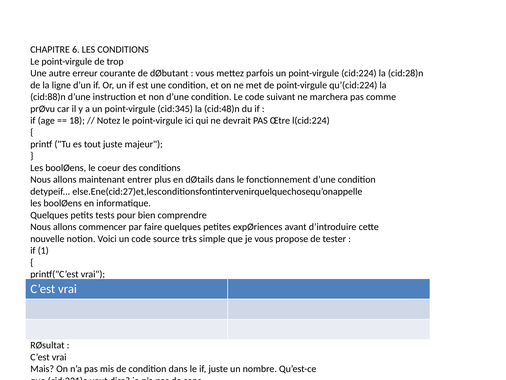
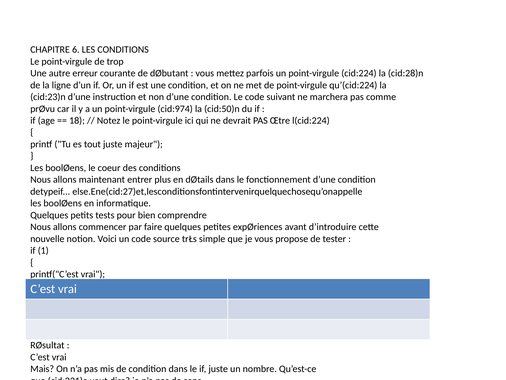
cid:88)n: cid:88)n -> cid:23)n (48, 97)
cid:345: cid:345 -> cid:974 (175, 109)
cid:48)n: cid:48)n -> cid:50)n (222, 109)
